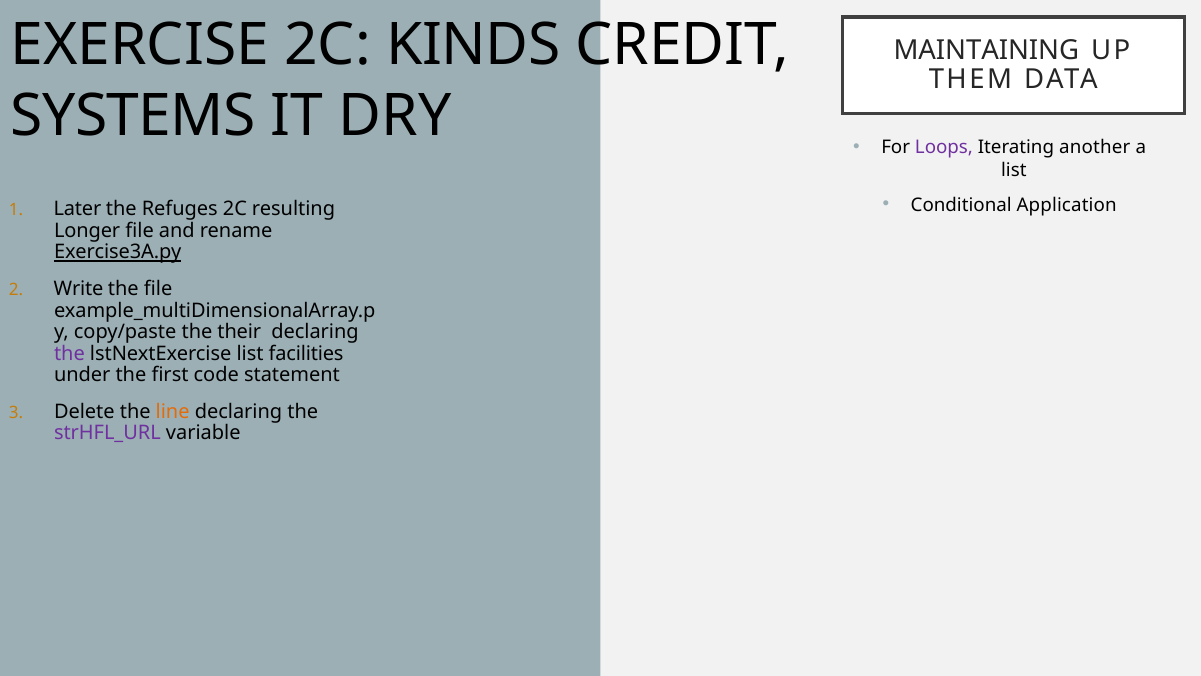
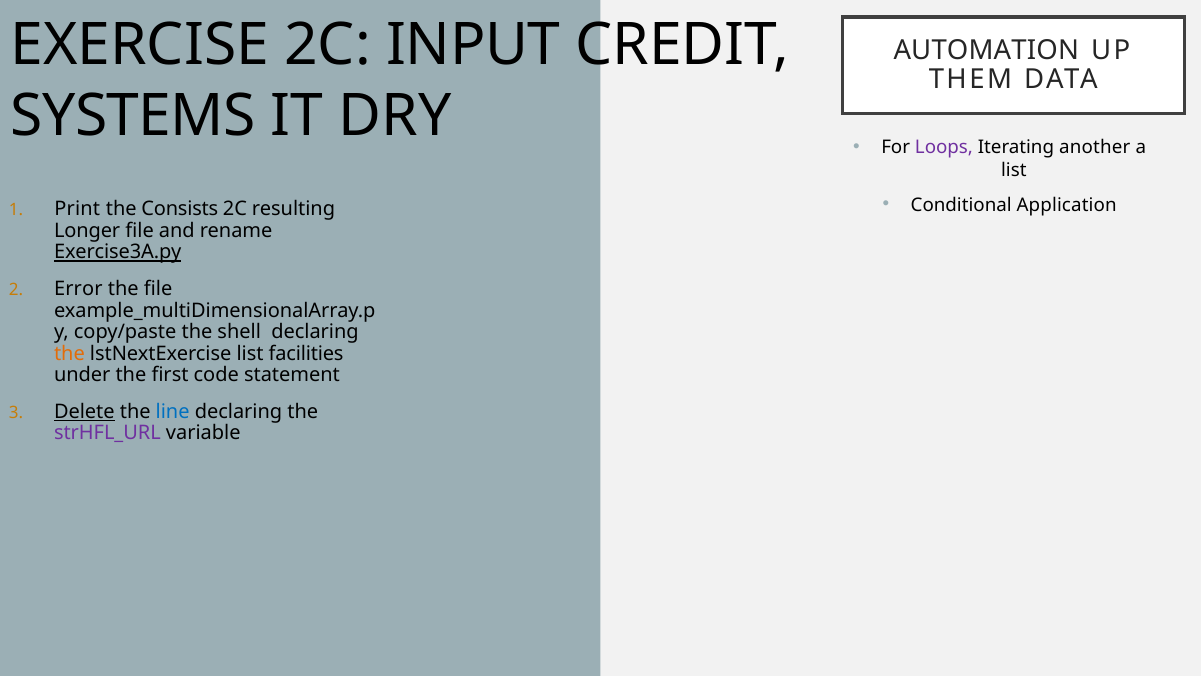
KINDS: KINDS -> INPUT (473, 45)
MAINTAINING: MAINTAINING -> AUTOMATION (986, 50)
Later: Later -> Print (77, 209)
Refuges: Refuges -> Consists (180, 209)
Write: Write -> Error (78, 289)
their: their -> shell (239, 332)
the colour: purple -> orange (69, 353)
Delete underline: none -> present (84, 412)
line colour: orange -> blue (173, 412)
